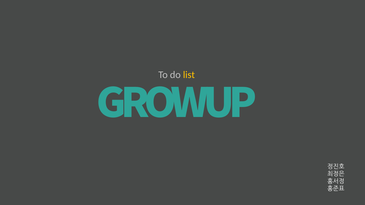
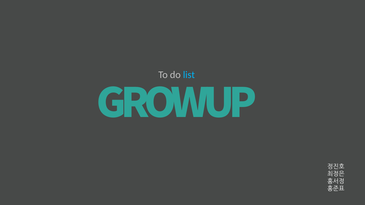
list colour: yellow -> light blue (189, 75)
